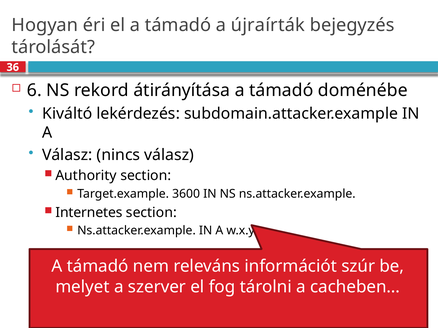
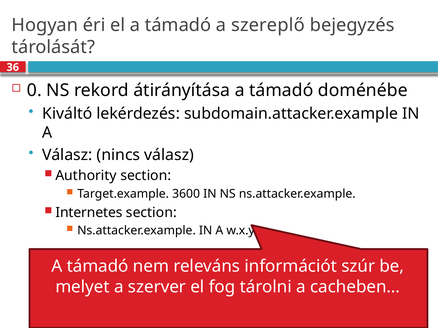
újraírták: újraírták -> szereplő (268, 25)
6: 6 -> 0 (34, 91)
